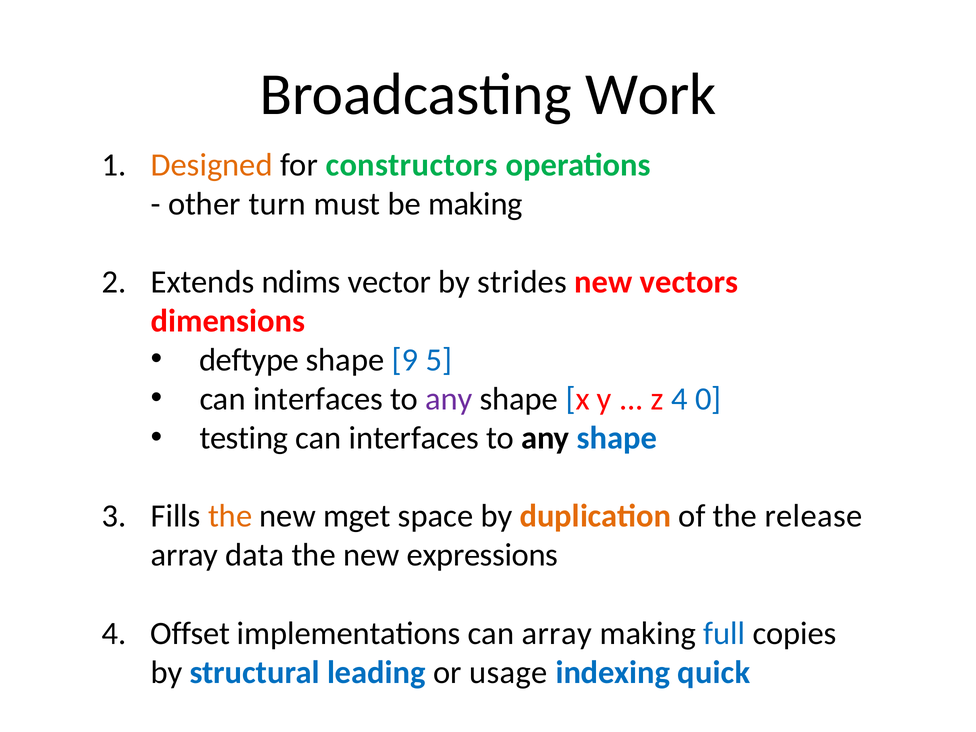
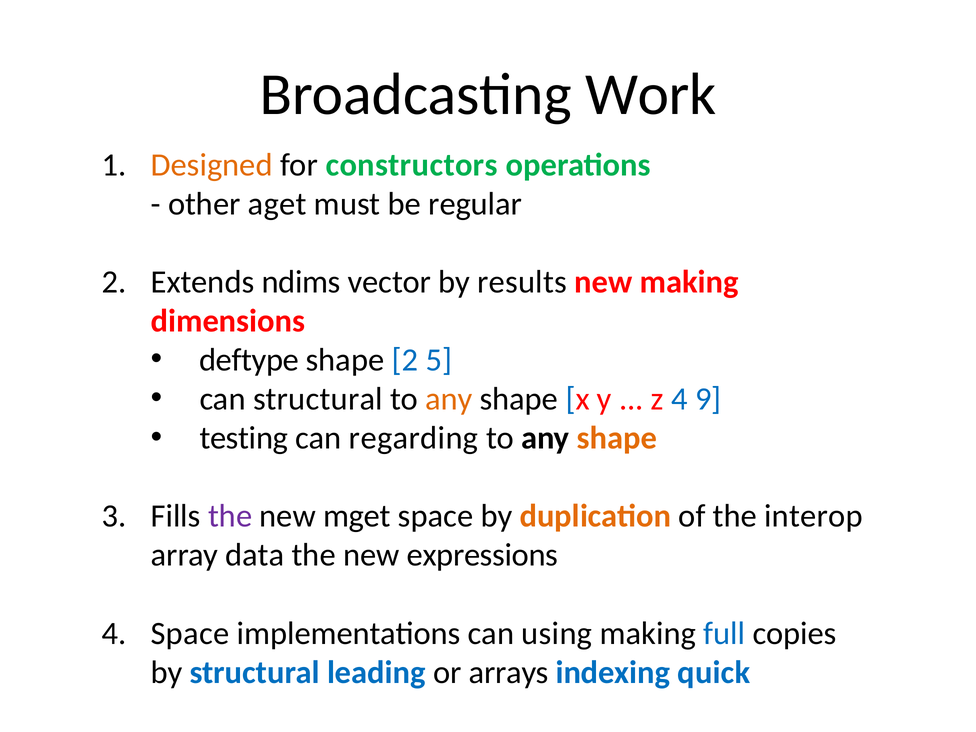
turn: turn -> aget (277, 204)
be making: making -> regular (475, 204)
strides: strides -> results (522, 282)
new vectors: vectors -> making (689, 282)
shape 9: 9 -> 2 (405, 360)
interfaces: interfaces -> structural (318, 399)
any colour: purple -> orange (449, 399)
0: 0 -> 9 (708, 399)
interfaces: interfaces -> regarding (414, 438)
shape colour: blue -> orange (617, 438)
the colour: orange -> purple (230, 516)
release: release -> interop (814, 516)
4 Offset: Offset -> Space (190, 633)
can array: array -> using (557, 633)
usage: usage -> arrays (509, 672)
